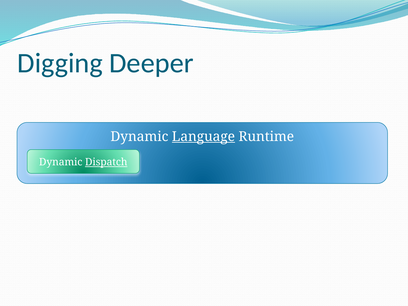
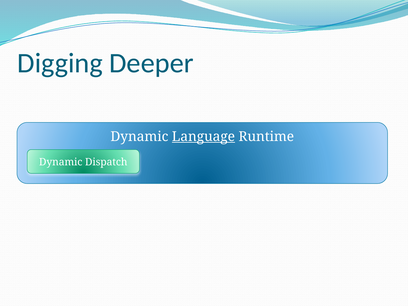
Dispatch underline: present -> none (106, 162)
